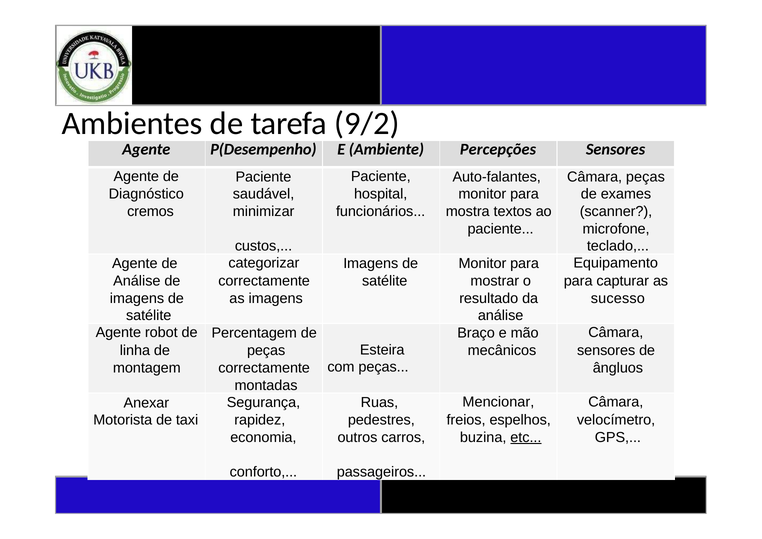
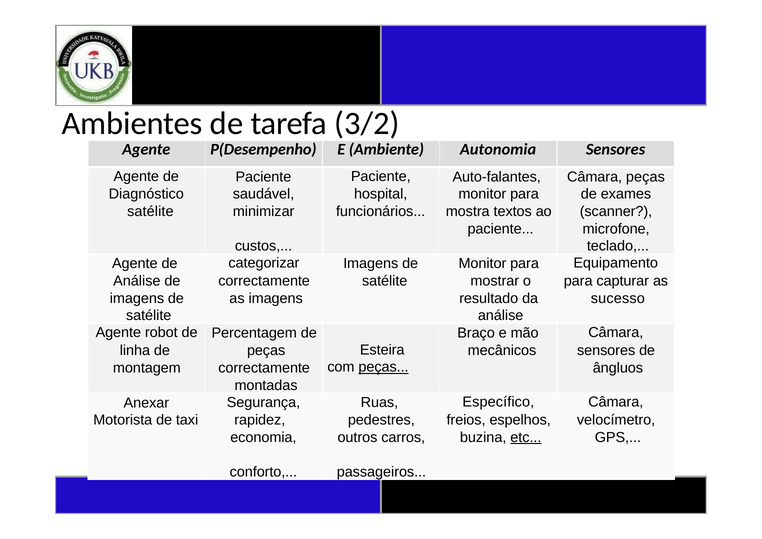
9/2: 9/2 -> 3/2 (367, 123)
Percepções: Percepções -> Autonomia (498, 149)
cremos: cremos -> satélite (150, 211)
peças underline: none -> present (384, 367)
Mencionar: Mencionar -> Específico (498, 402)
